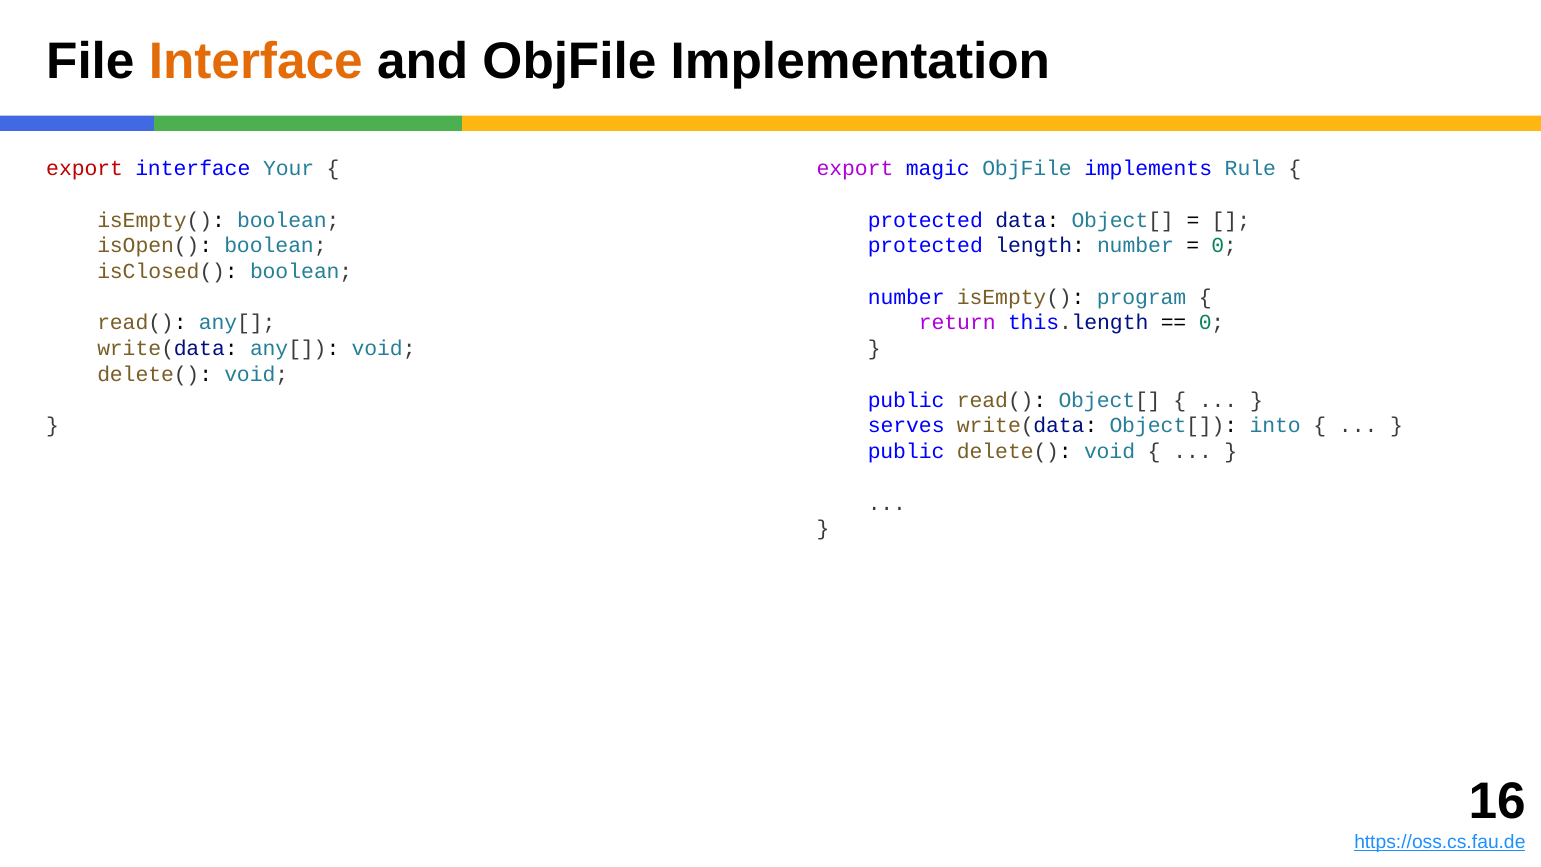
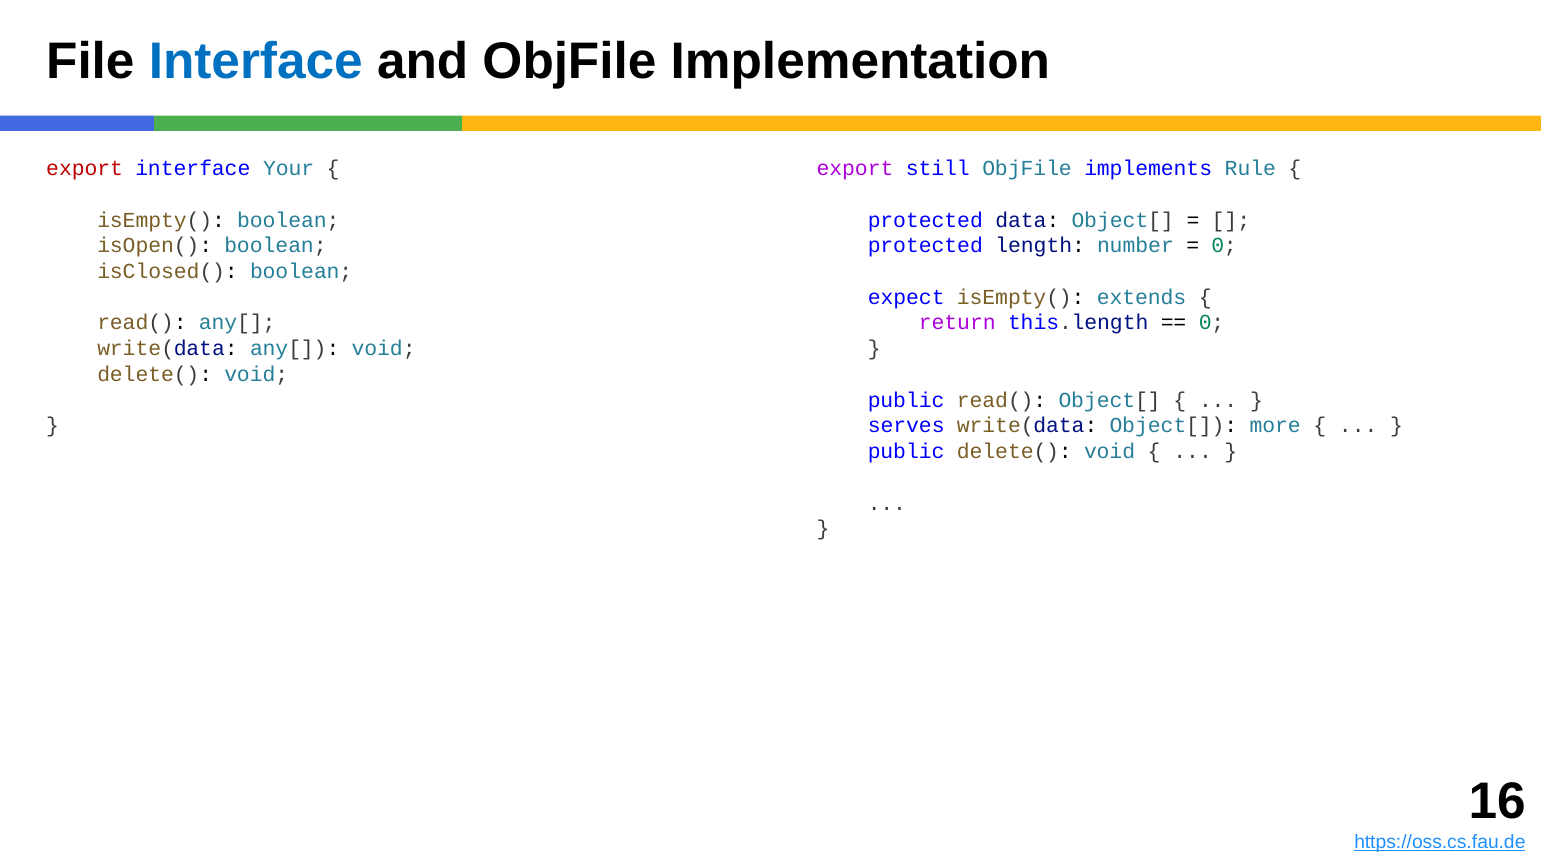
Interface colour: orange -> blue (256, 61)
magic: magic -> still (938, 168)
number: number -> expect (906, 297)
program: program -> extends (1142, 297)
into: into -> more (1275, 426)
